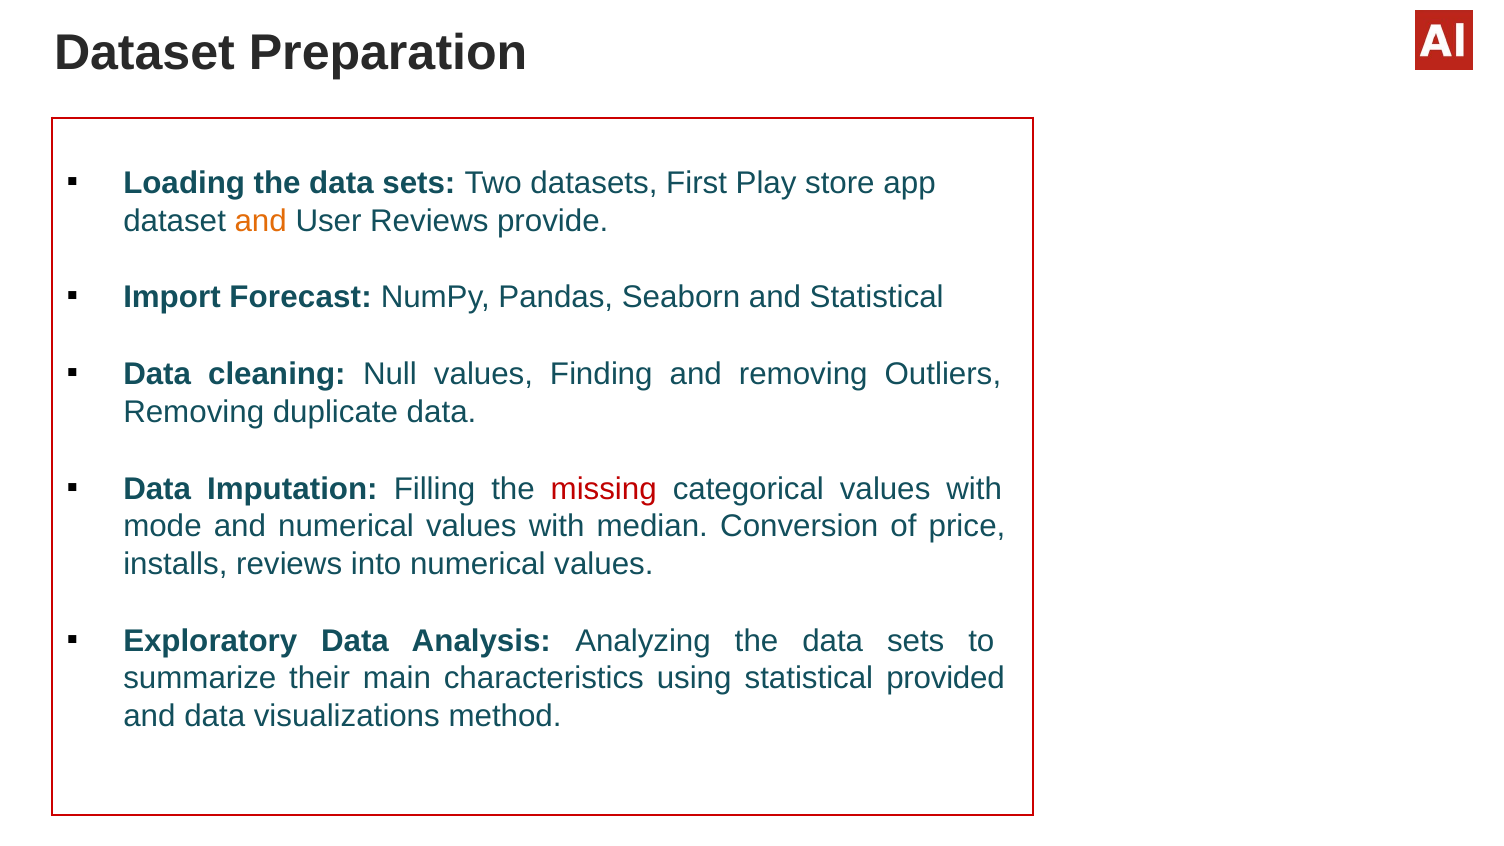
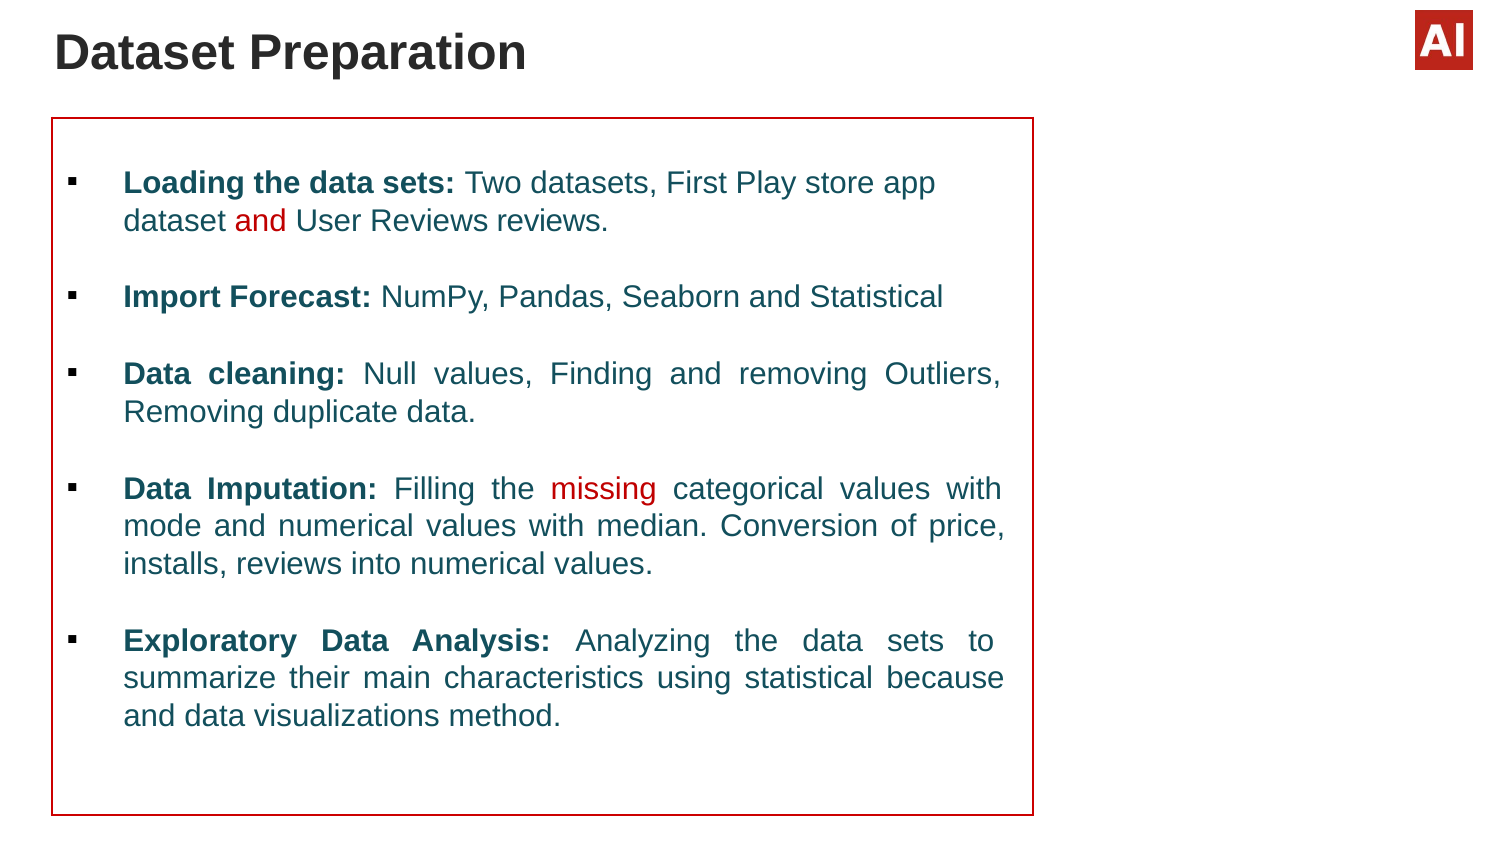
and colour: orange -> red (261, 221)
Reviews provide: provide -> reviews (553, 221)
provided: provided -> because (945, 678)
